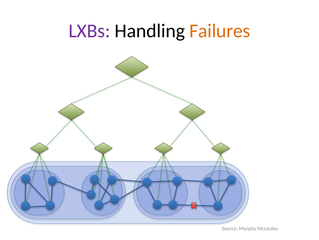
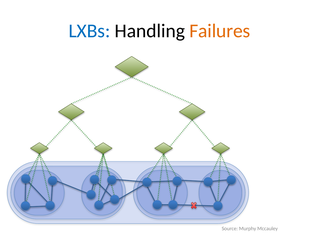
LXBs colour: purple -> blue (89, 31)
